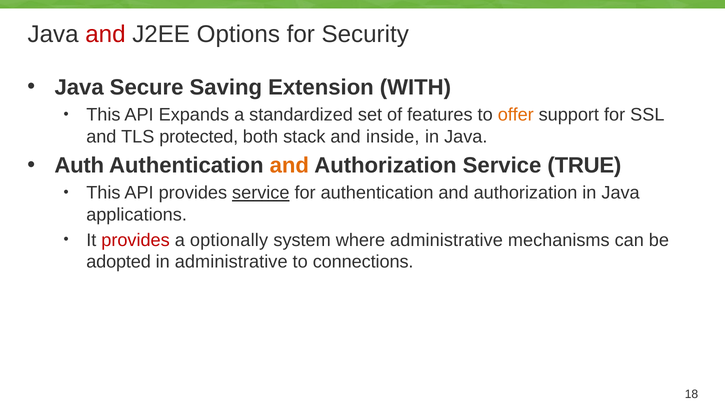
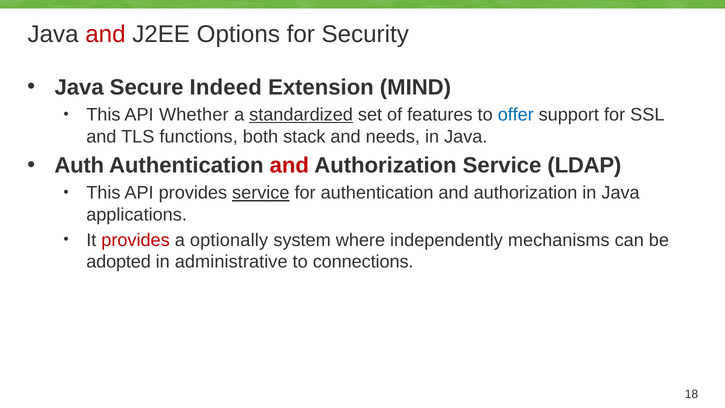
Saving: Saving -> Indeed (226, 87)
WITH: WITH -> MIND (415, 87)
Expands: Expands -> Whether (194, 115)
standardized underline: none -> present (301, 115)
offer colour: orange -> blue (516, 115)
protected: protected -> functions (199, 137)
inside: inside -> needs (393, 137)
and colour: orange -> red (289, 165)
TRUE: TRUE -> LDAP (584, 165)
where administrative: administrative -> independently (447, 240)
